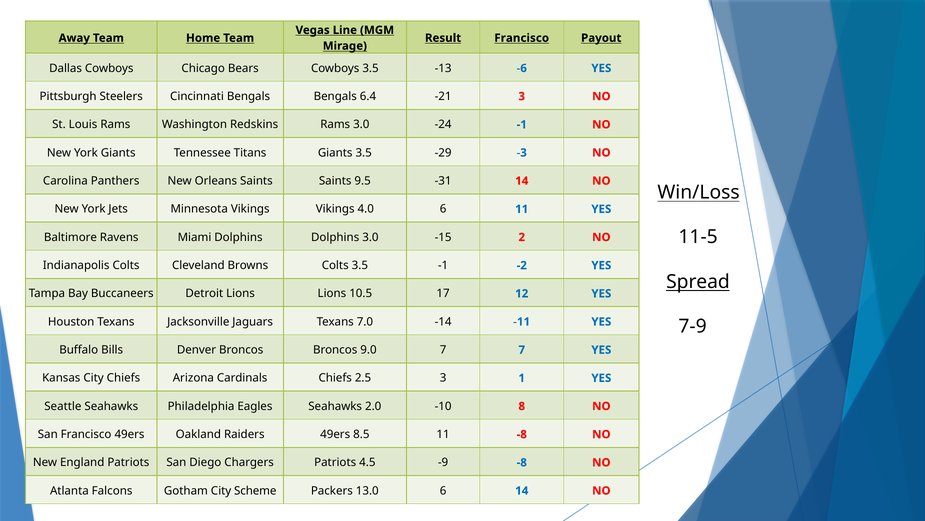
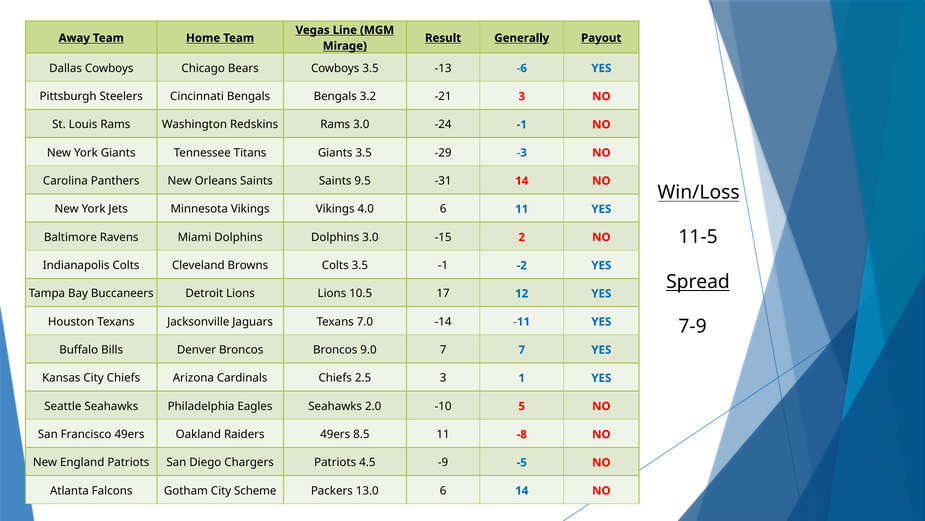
Result Francisco: Francisco -> Generally (522, 38)
6.4: 6.4 -> 3.2 (368, 96)
8: 8 -> 5 (522, 406)
-9 -8: -8 -> -5 (522, 462)
